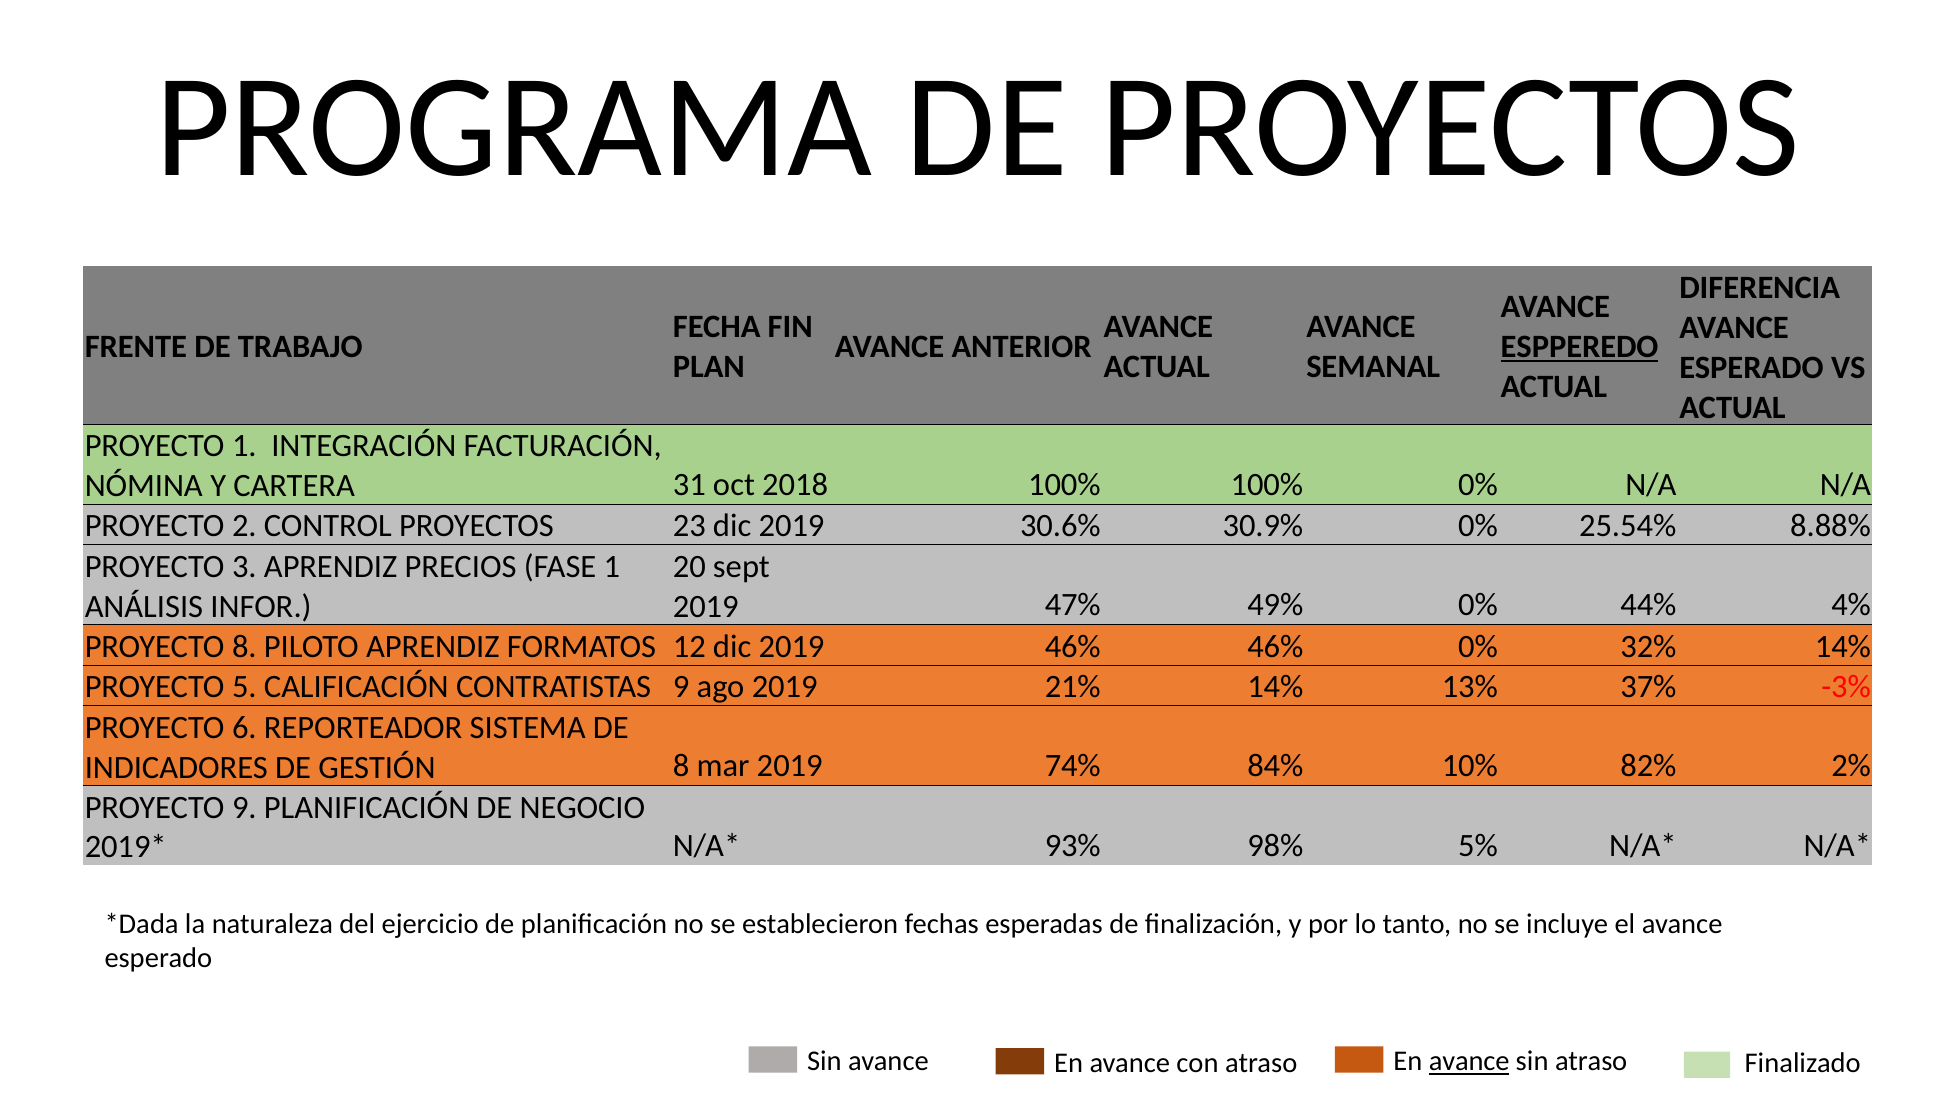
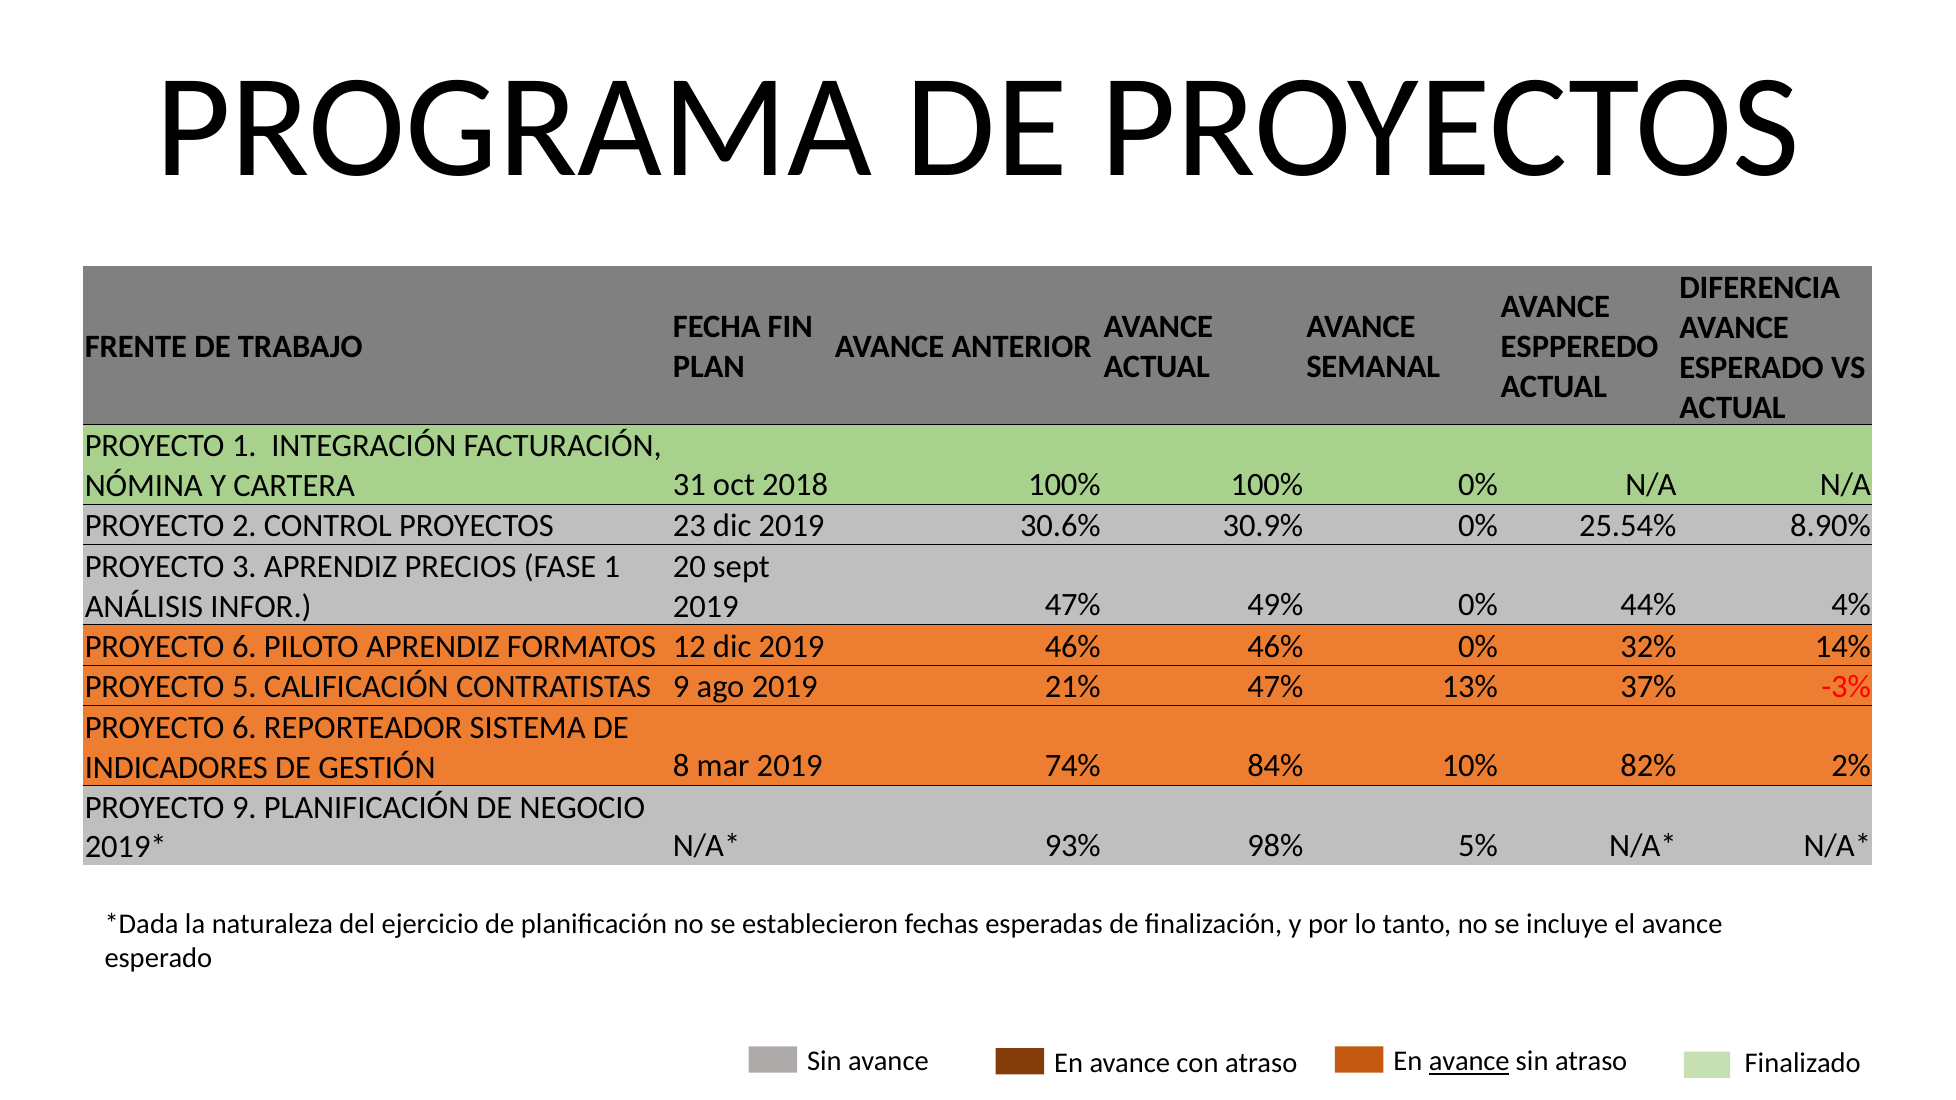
ESPPEREDO underline: present -> none (1580, 347)
8.88%: 8.88% -> 8.90% (1831, 526)
8: 8 -> 6 (244, 646)
21% 14%: 14% -> 47% (1275, 687)
